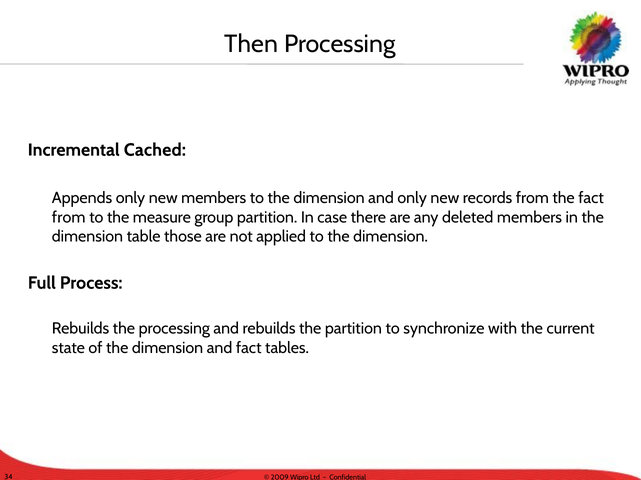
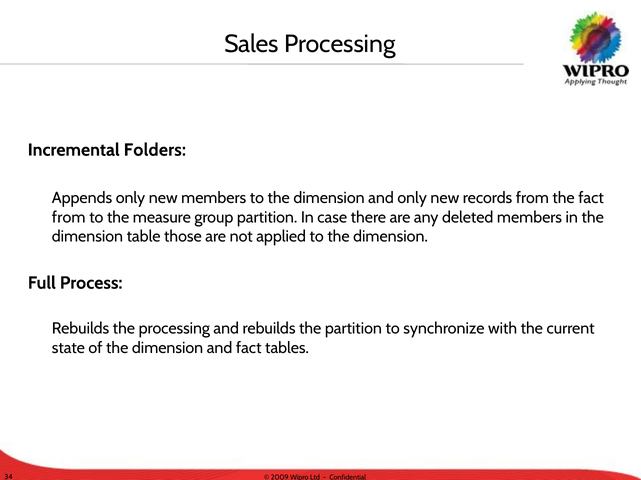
Then: Then -> Sales (251, 44)
Cached: Cached -> Folders (155, 150)
